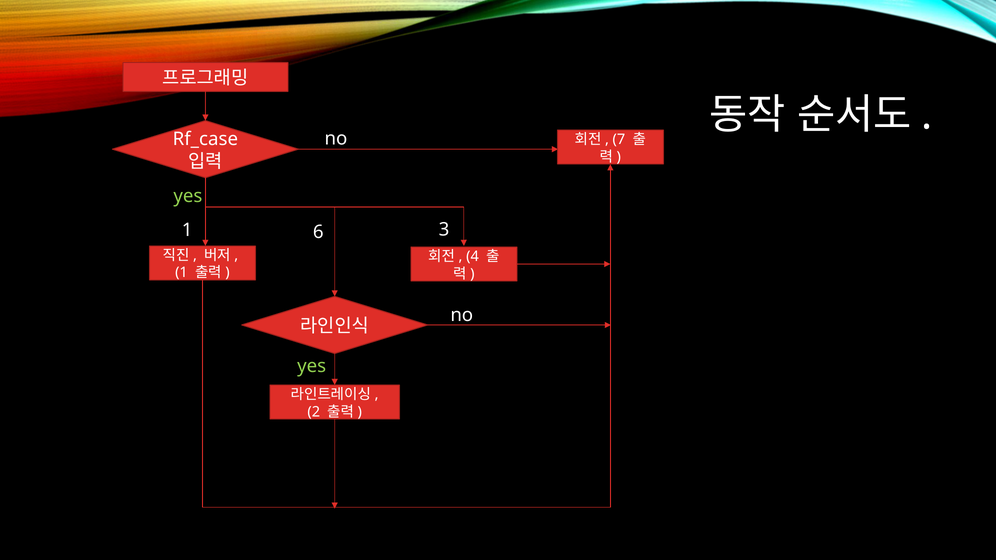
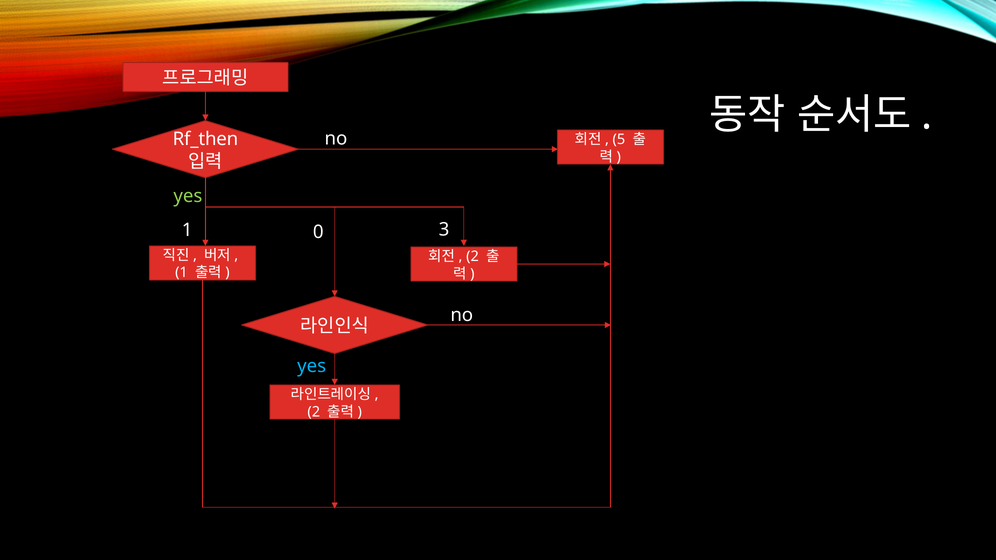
7: 7 -> 5 (619, 140)
Rf_case: Rf_case -> Rf_then (205, 139)
6: 6 -> 0 (318, 232)
4: 4 -> 2 (472, 256)
yes colour: light green -> light blue (312, 366)
